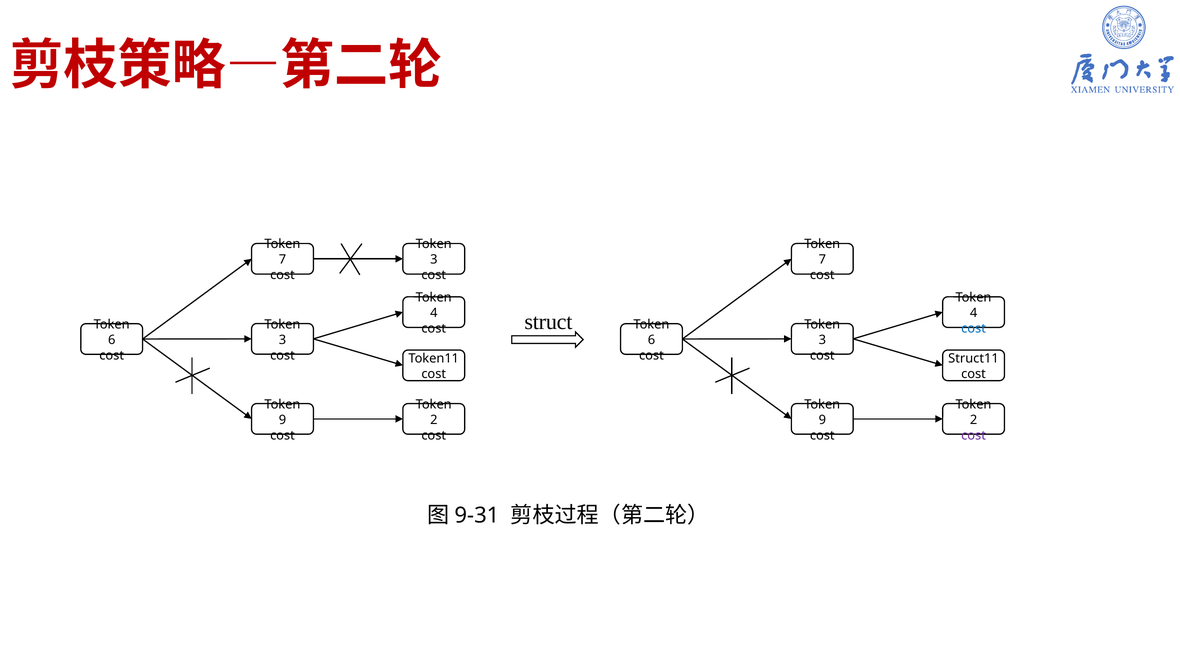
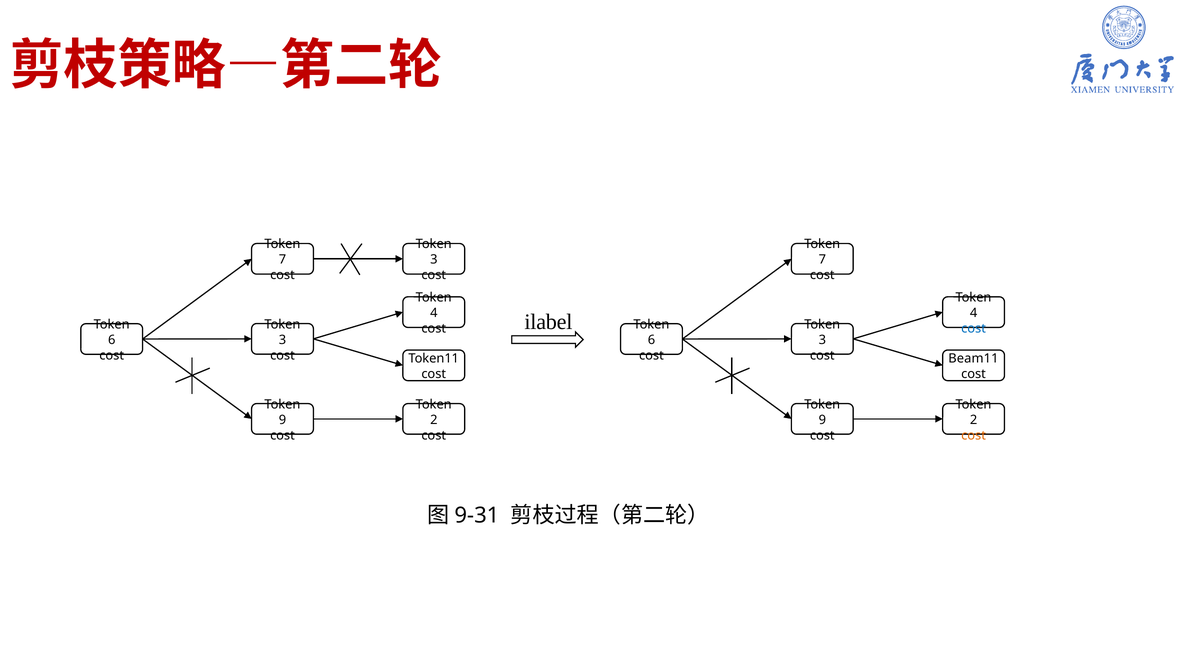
struct: struct -> ilabel (548, 322)
Struct11: Struct11 -> Beam11 (973, 358)
cost colour: purple -> orange (974, 435)
